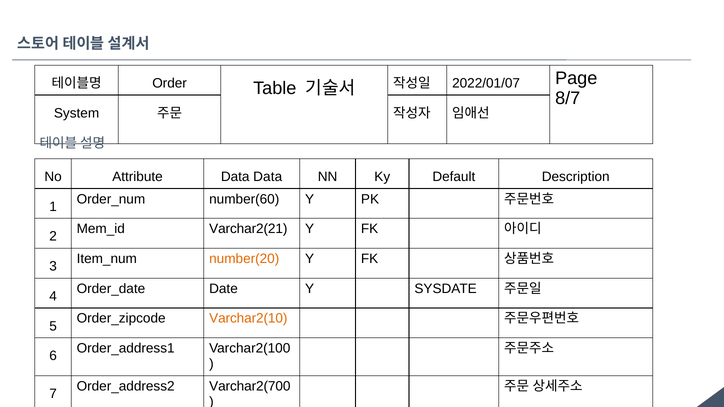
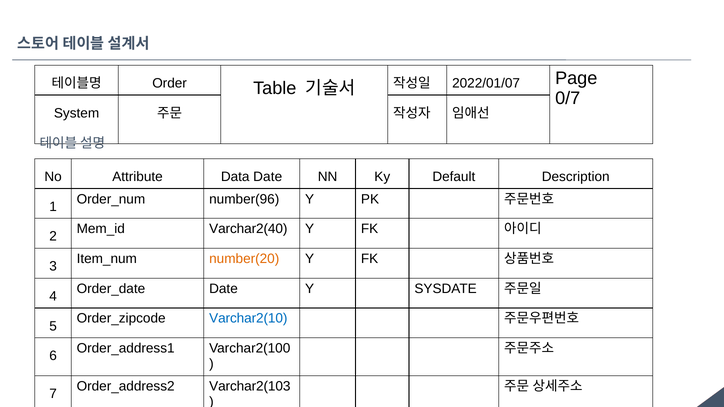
8/7: 8/7 -> 0/7 (568, 98)
Data Data: Data -> Date (268, 177)
number(60: number(60 -> number(96 (244, 199)
Varchar2(21: Varchar2(21 -> Varchar2(40 (248, 229)
Varchar2(10 colour: orange -> blue (248, 319)
Varchar2(700: Varchar2(700 -> Varchar2(103 (250, 387)
